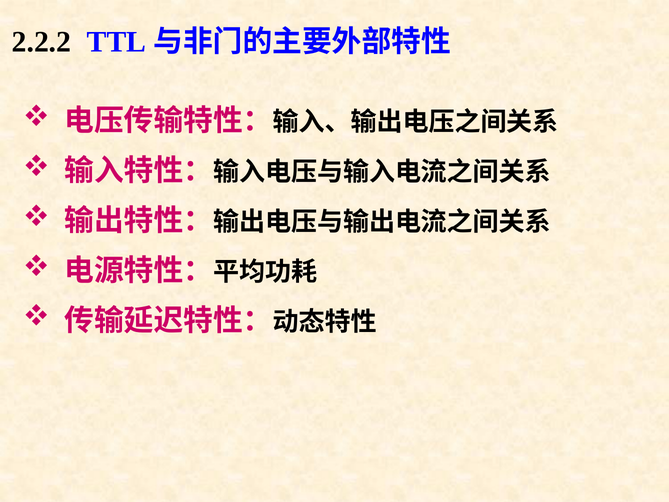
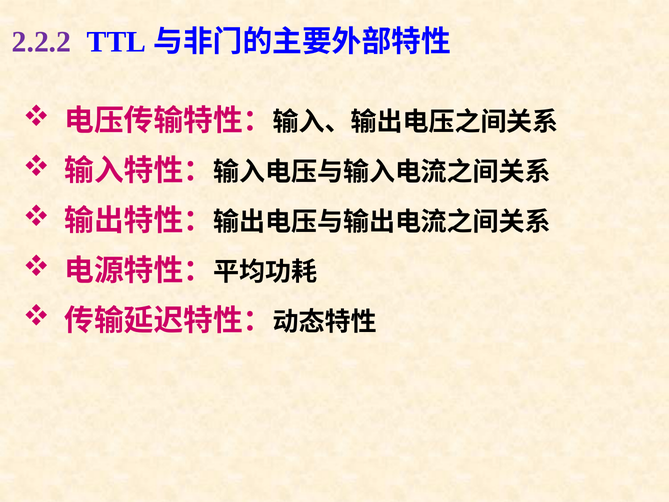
2.2.2 colour: black -> purple (41, 42)
